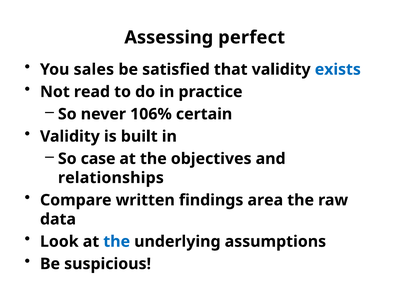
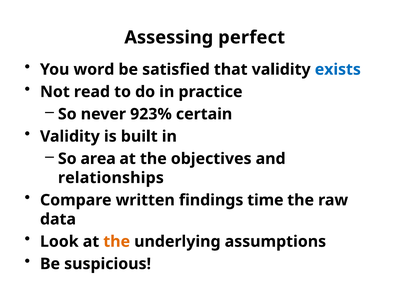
sales: sales -> word (94, 70)
106%: 106% -> 923% (151, 114)
case: case -> area (98, 159)
area: area -> time (265, 200)
the colour: blue -> orange (117, 242)
